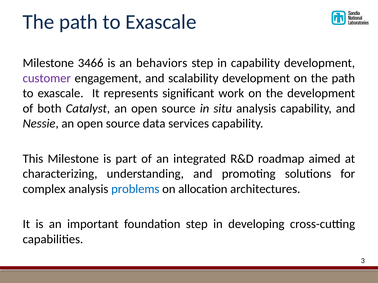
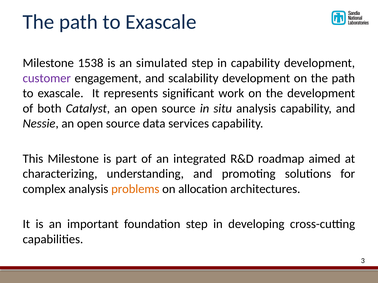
3466: 3466 -> 1538 (91, 63)
behaviors: behaviors -> simulated (162, 63)
problems colour: blue -> orange (135, 189)
